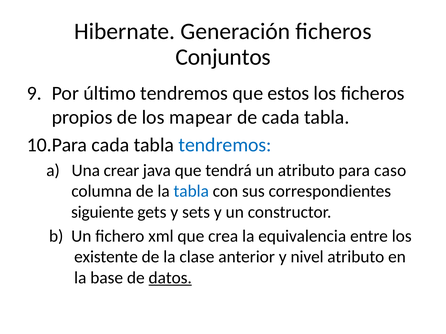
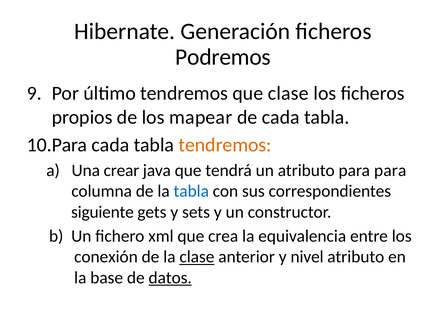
Conjuntos: Conjuntos -> Podremos (223, 57)
que estos: estos -> clase (288, 94)
tendremos colour: blue -> orange (225, 145)
para caso: caso -> para (390, 171)
existente: existente -> conexión (106, 257)
clase underline: none -> present (197, 257)
